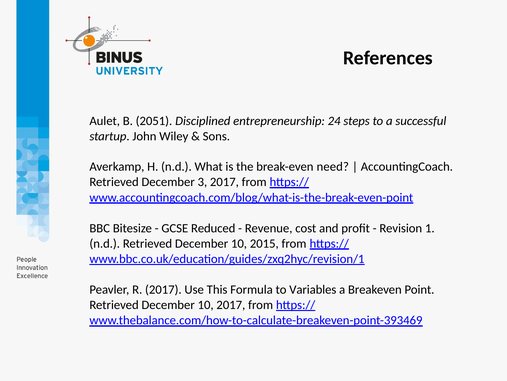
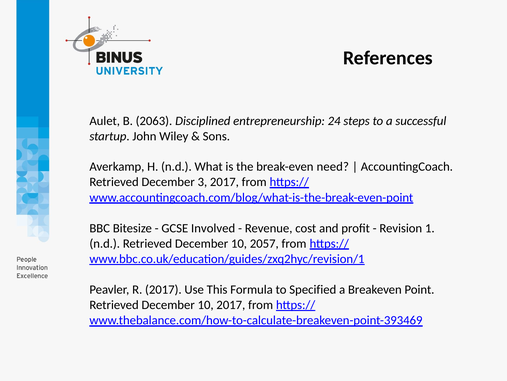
2051: 2051 -> 2063 (154, 121)
Reduced: Reduced -> Involved (213, 228)
2015: 2015 -> 2057 (264, 243)
Variables: Variables -> Specified (313, 289)
